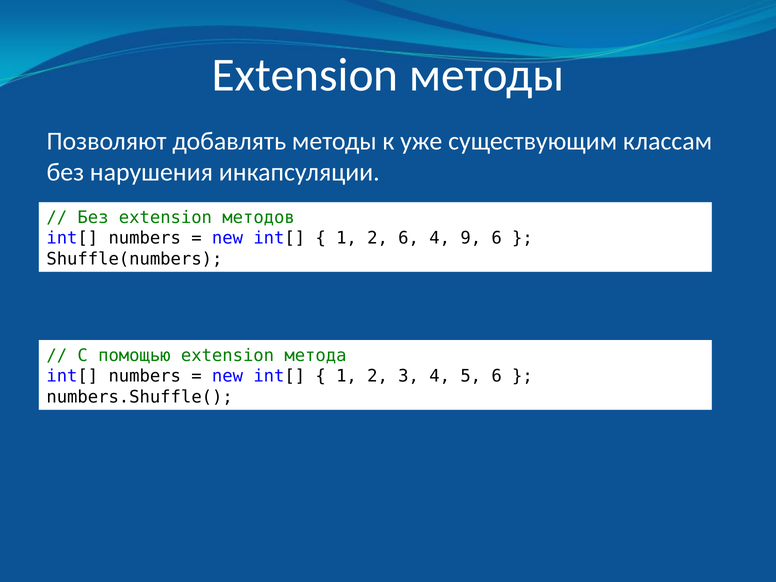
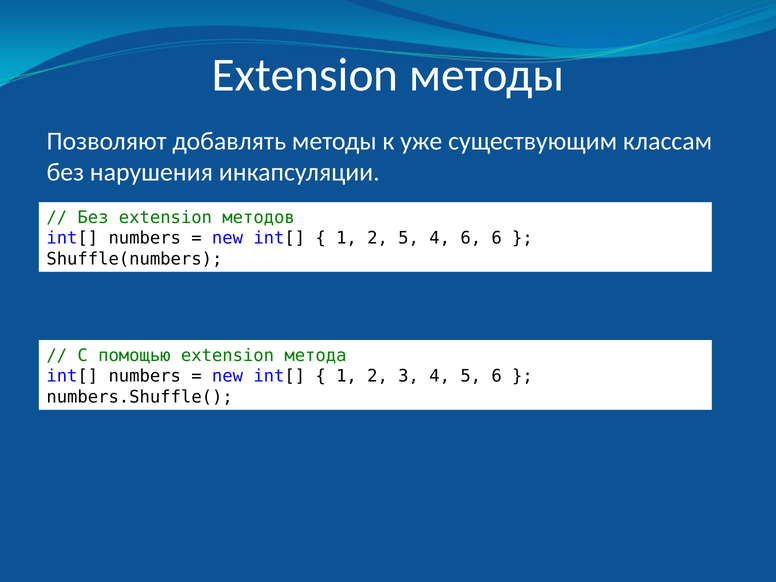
2 6: 6 -> 5 (409, 238)
4 9: 9 -> 6 (471, 238)
